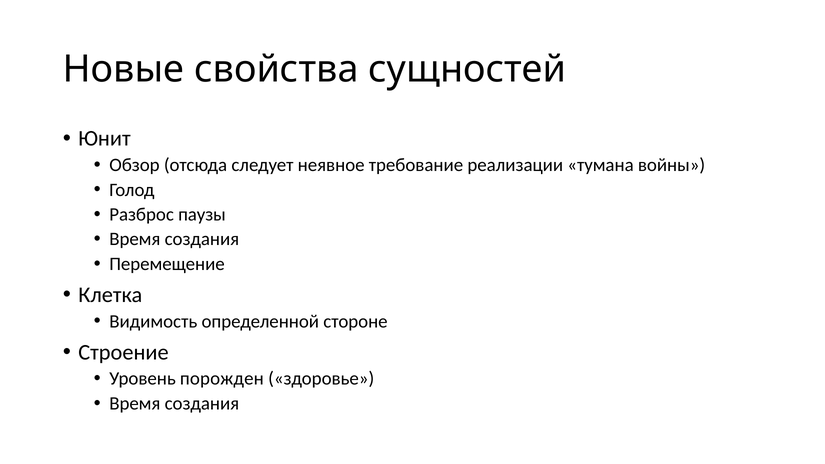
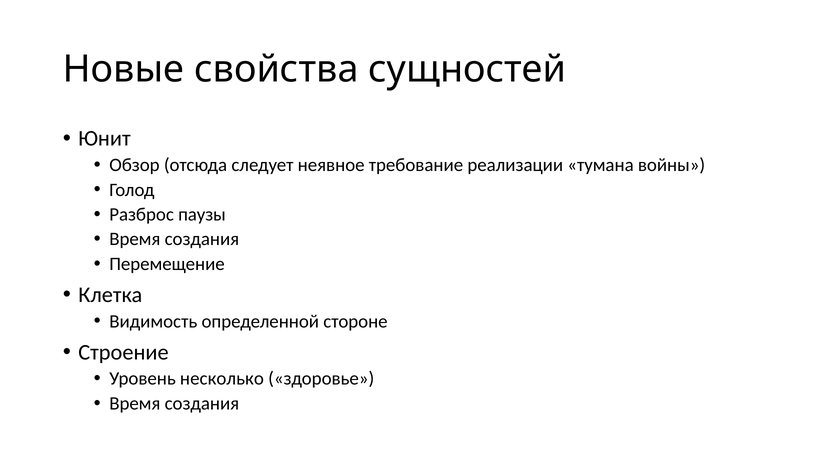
порожден: порожден -> несколько (222, 379)
